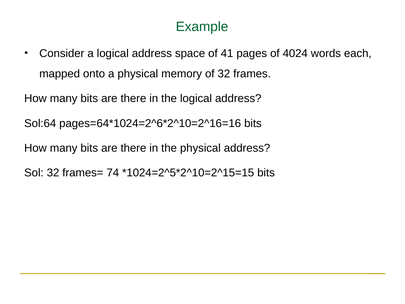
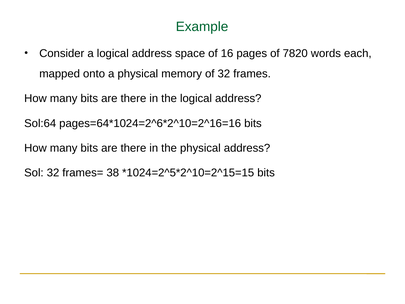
41: 41 -> 16 (227, 53)
4024: 4024 -> 7820 (295, 53)
74: 74 -> 38 (113, 173)
